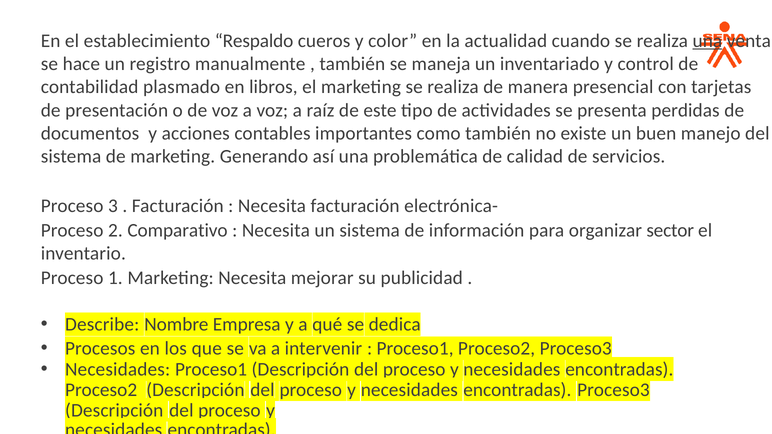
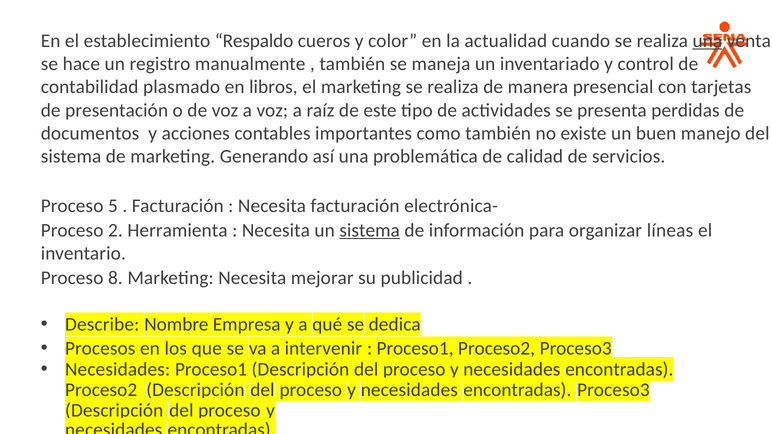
3: 3 -> 5 (113, 206)
Comparativo: Comparativo -> Herramienta (177, 230)
sistema underline: none -> present (370, 230)
sector: sector -> líneas (670, 230)
1: 1 -> 8 (115, 278)
